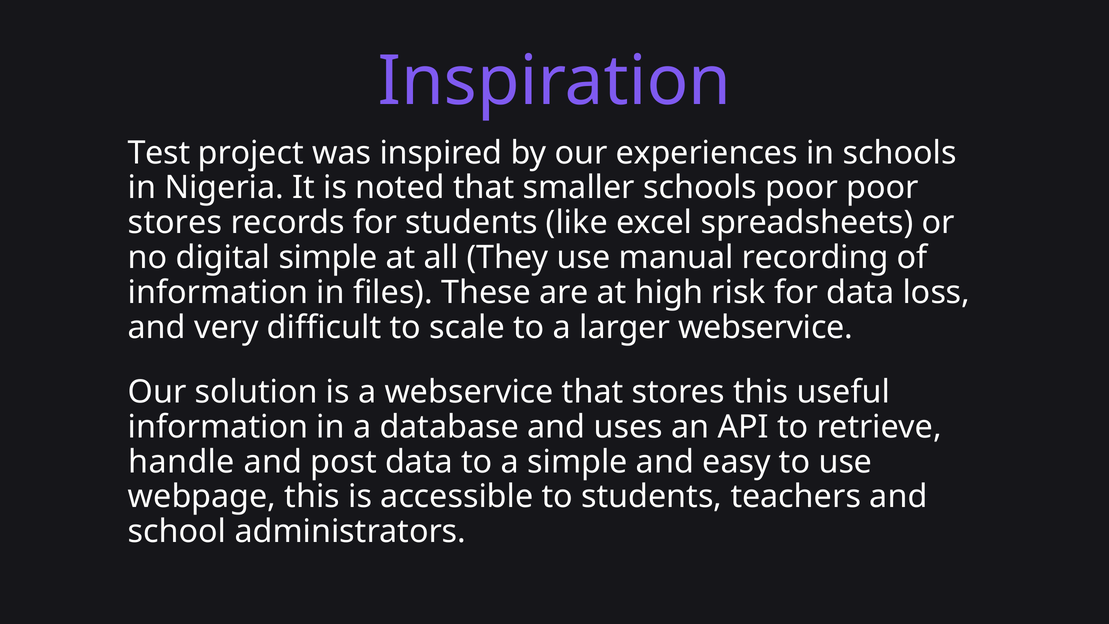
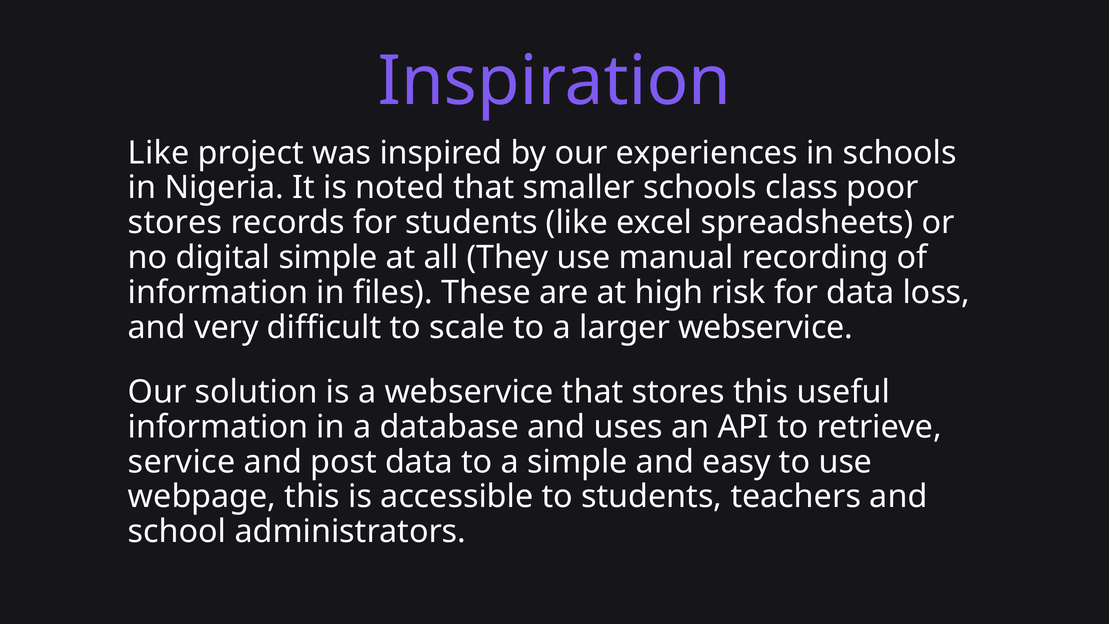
Test: Test -> Like (159, 153)
schools poor: poor -> class (802, 188)
handle: handle -> service (182, 462)
